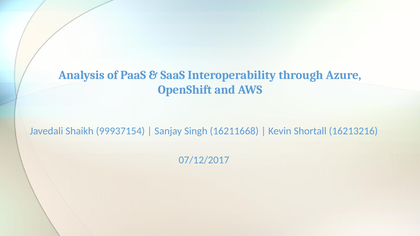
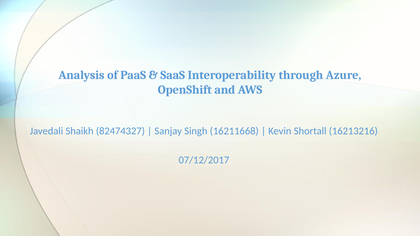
99937154: 99937154 -> 82474327 (120, 131)
